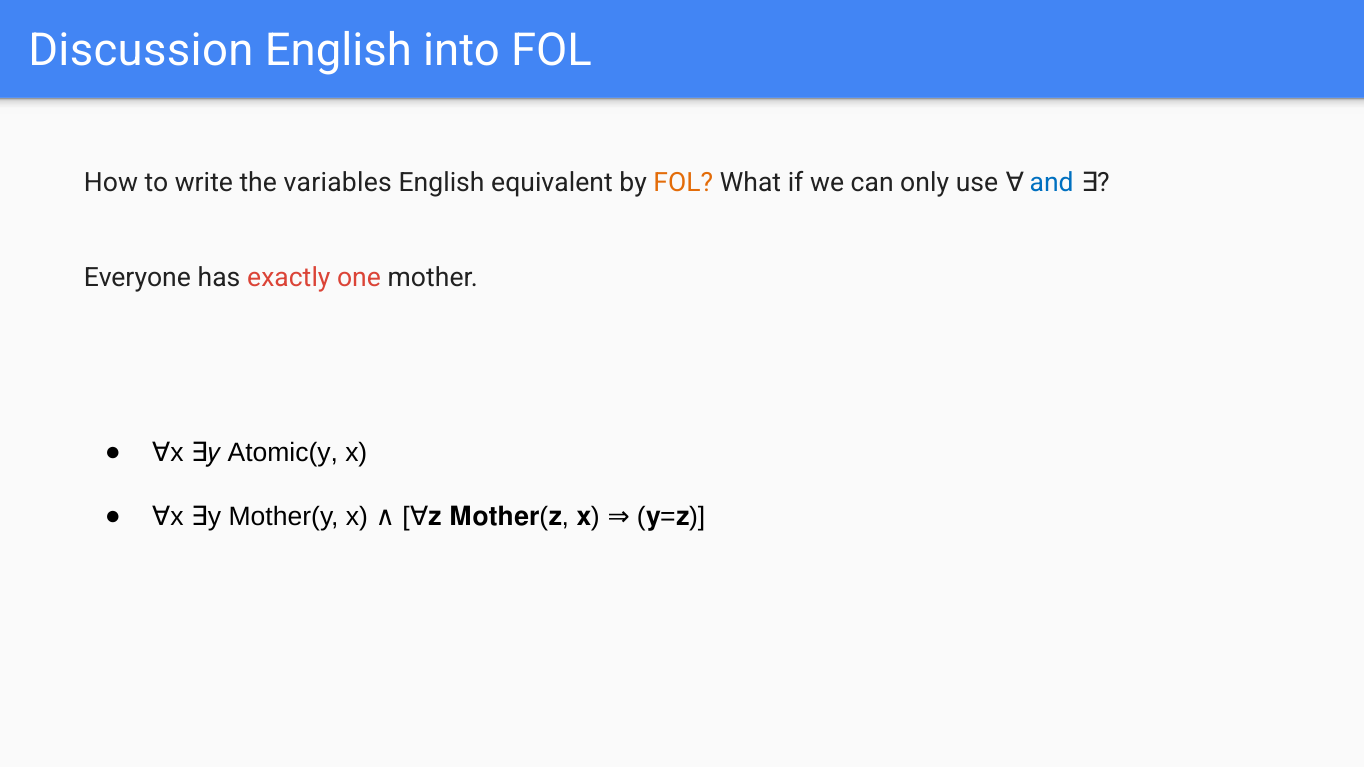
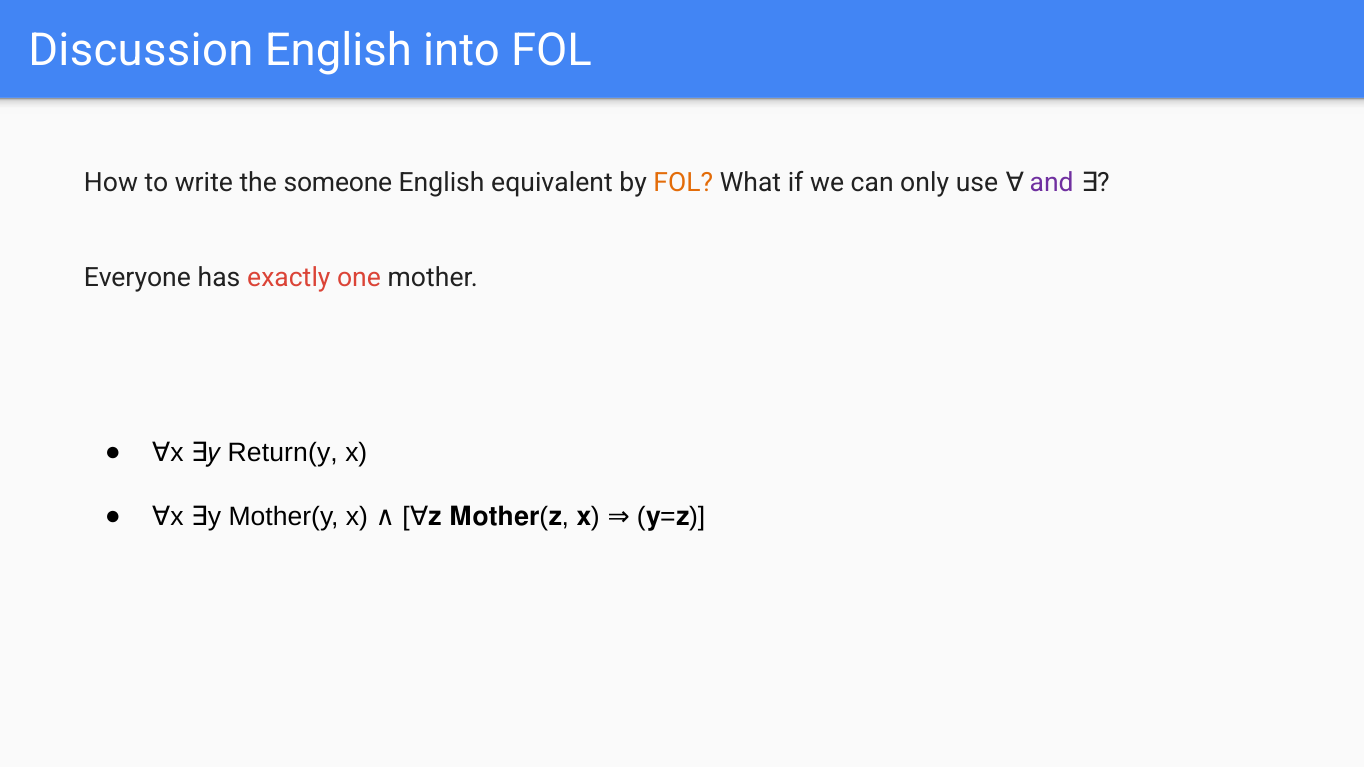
variables: variables -> someone (338, 183)
and colour: blue -> purple (1052, 183)
Atomic(y: Atomic(y -> Return(y (283, 453)
